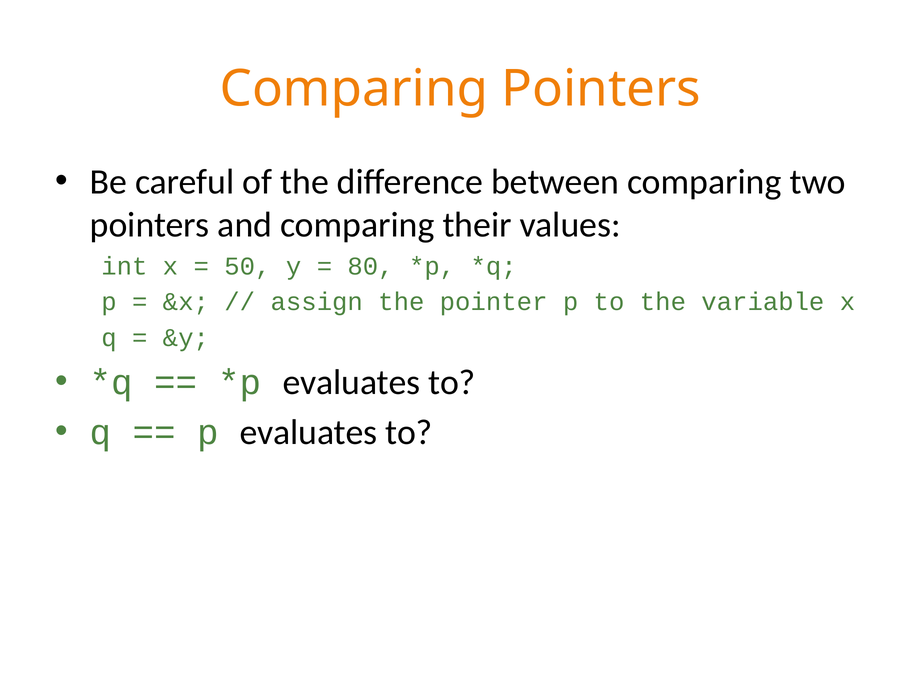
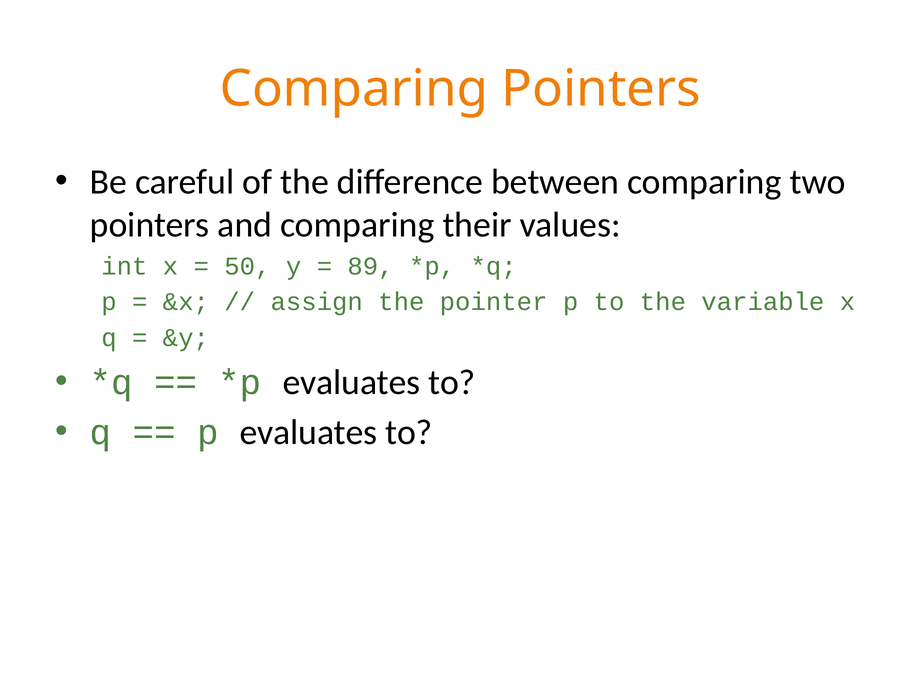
80: 80 -> 89 (371, 266)
